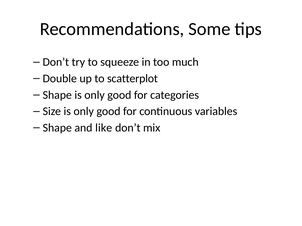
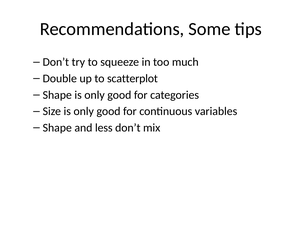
like: like -> less (104, 128)
